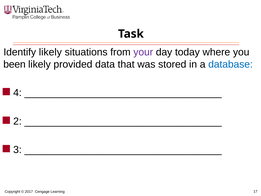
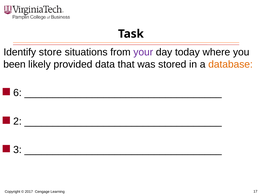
Identify likely: likely -> store (50, 52)
database colour: blue -> orange (231, 64)
4: 4 -> 6 (17, 93)
